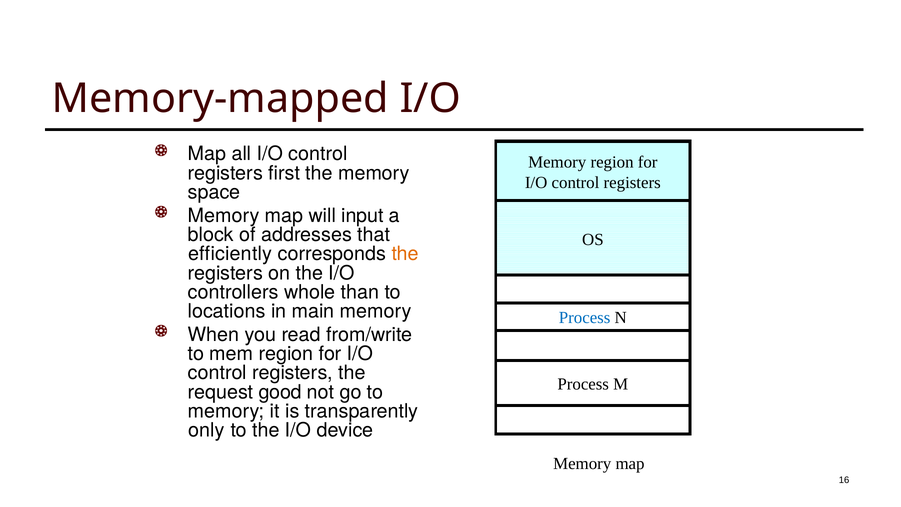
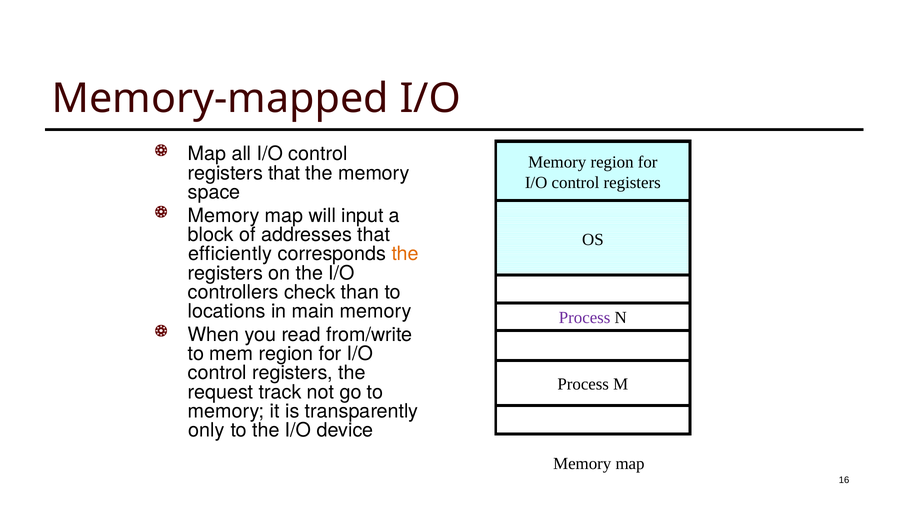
registers first: first -> that (284, 173)
whole: whole -> check (310, 292)
Process colour: blue -> purple (585, 318)
good: good -> track (280, 392)
